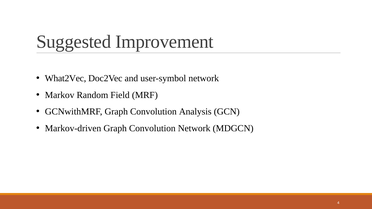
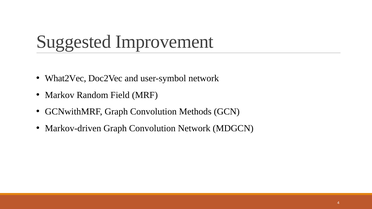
Analysis: Analysis -> Methods (195, 112)
